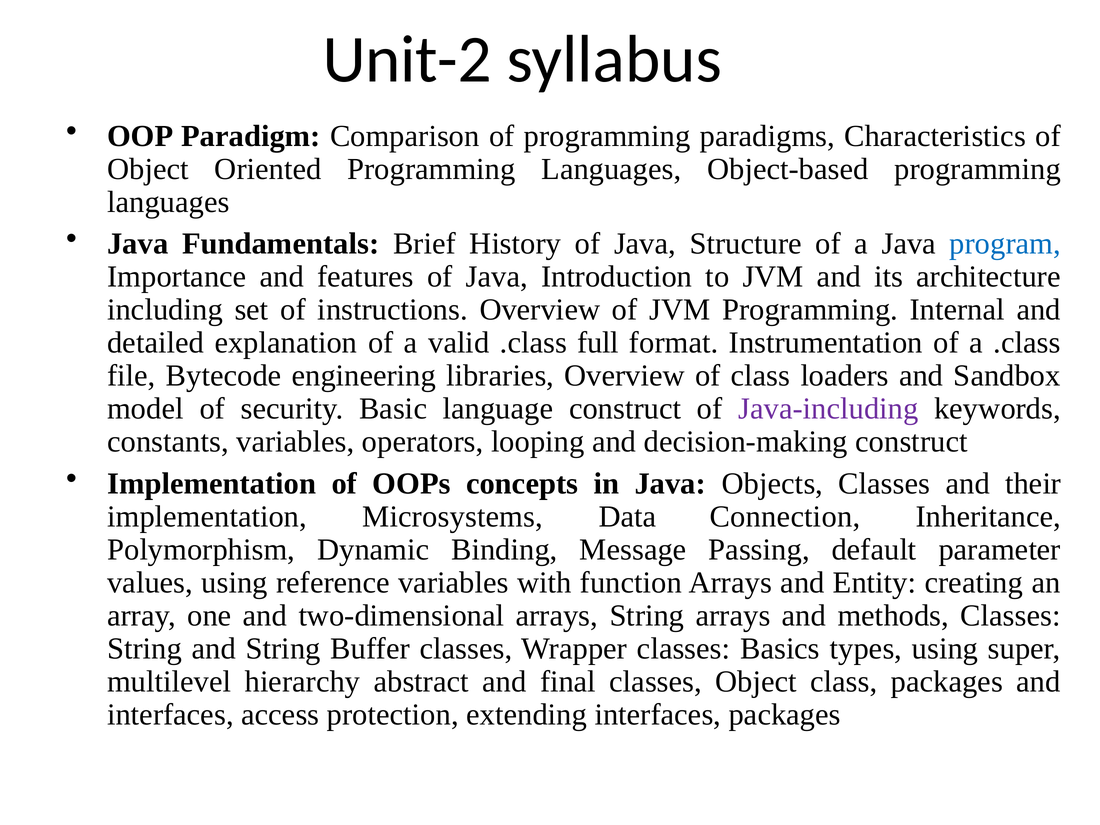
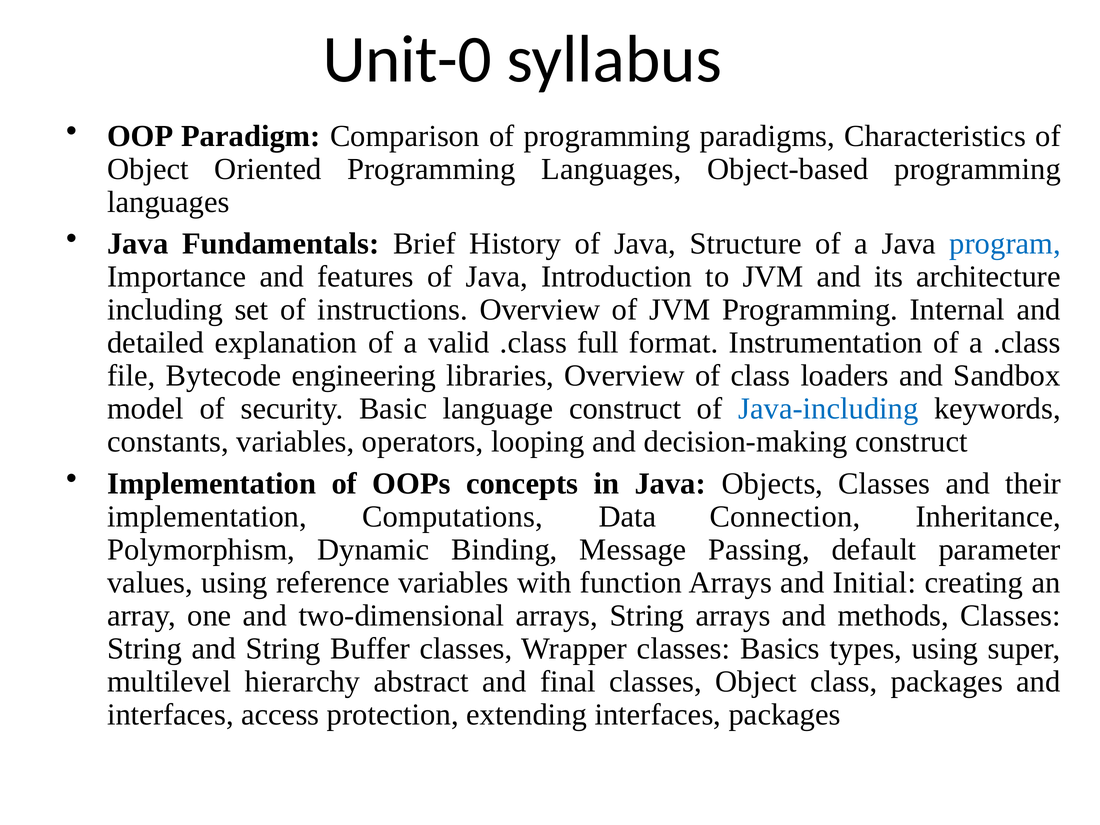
Unit-2: Unit-2 -> Unit-0 (407, 60)
Java-including colour: purple -> blue (828, 409)
Microsystems: Microsystems -> Computations (453, 517)
Entity: Entity -> Initial (874, 583)
